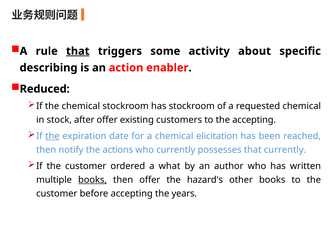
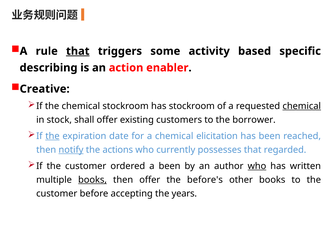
about: about -> based (255, 51)
Reduced: Reduced -> Creative (45, 89)
chemical underline: none -> present (302, 106)
after: after -> shall (84, 120)
the accepting: accepting -> borrower (254, 120)
notify underline: none -> present (71, 150)
that currently: currently -> regarded (285, 150)
a what: what -> been (170, 166)
who underline: none -> present (257, 166)
hazard's: hazard's -> before's (205, 180)
